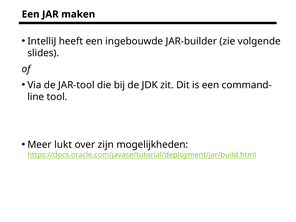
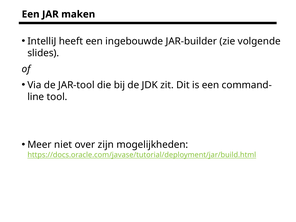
lukt: lukt -> niet (63, 145)
